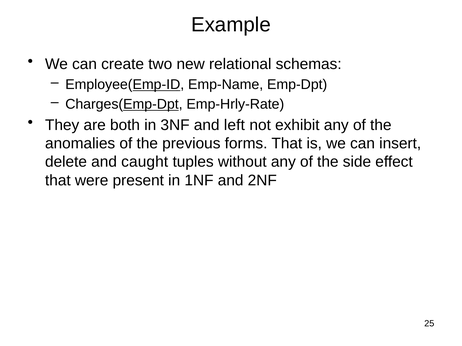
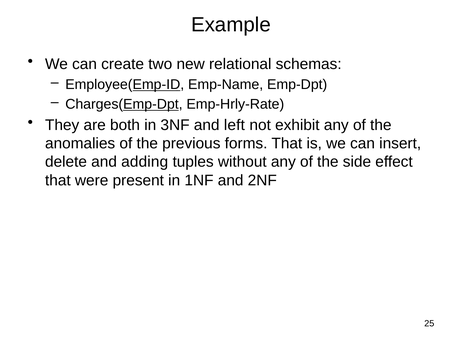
caught: caught -> adding (145, 162)
